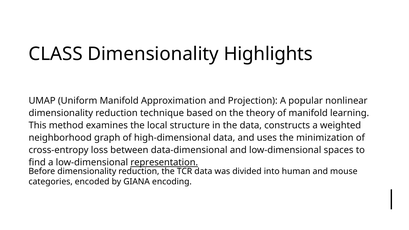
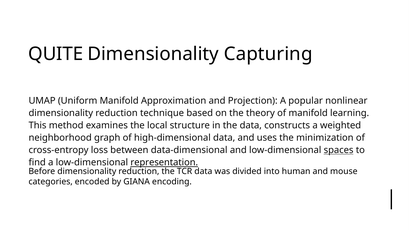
CLASS: CLASS -> QUITE (56, 54)
Highlights: Highlights -> Capturing (268, 54)
spaces underline: none -> present (339, 150)
